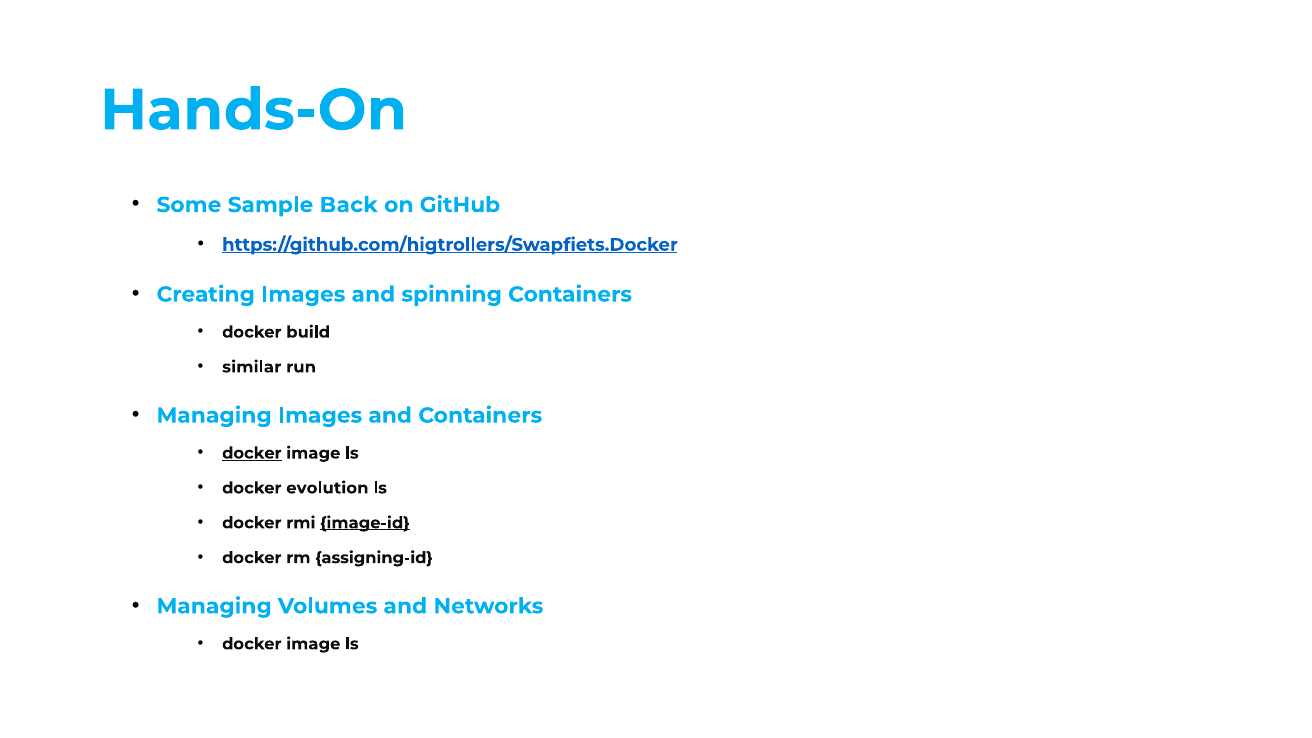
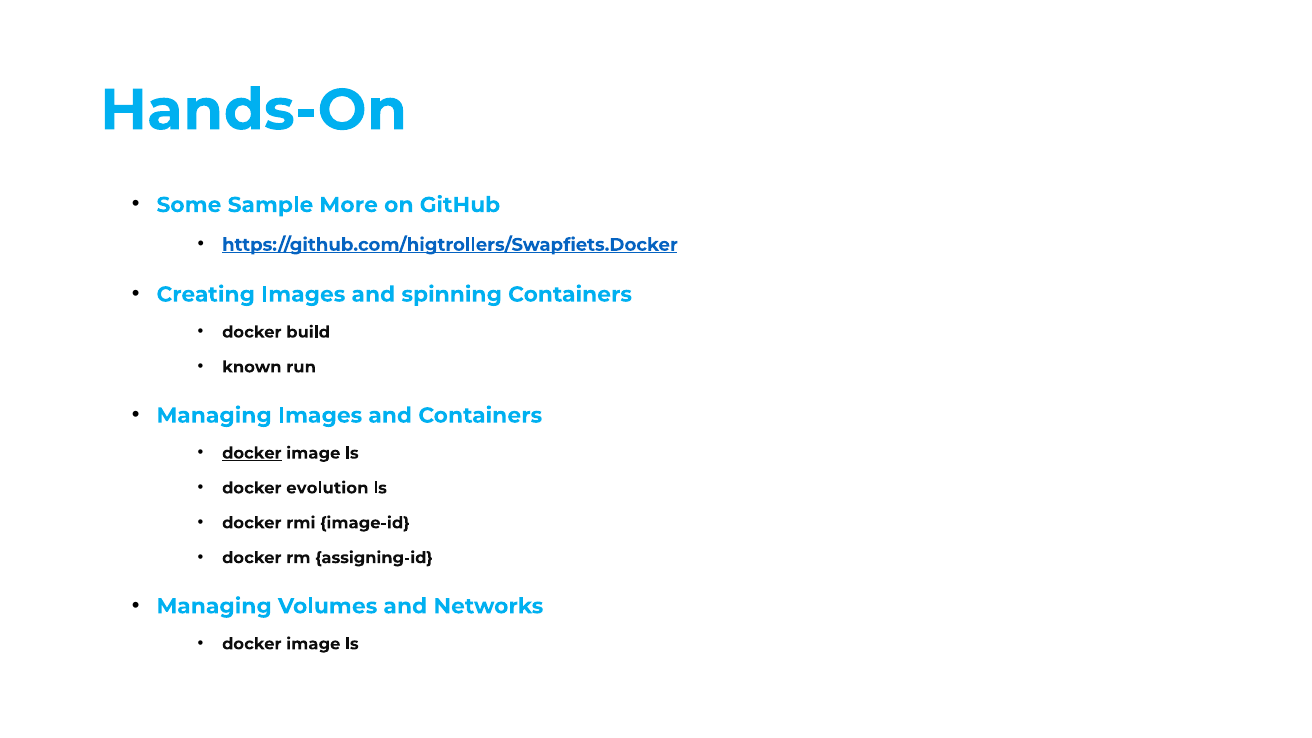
Back: Back -> More (349, 205)
similar: similar -> known (252, 367)
image-id underline: present -> none (365, 523)
